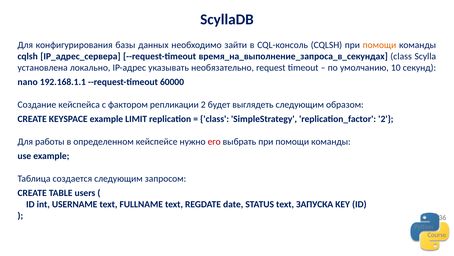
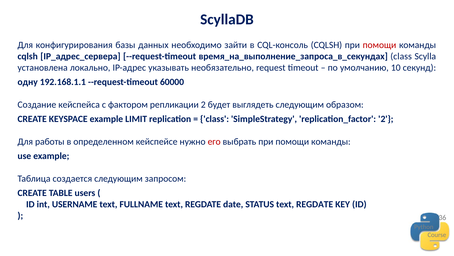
помощи colour: orange -> red (379, 45)
nano: nano -> одну (28, 82)
STATUS text ЗАПУСКА: ЗАПУСКА -> REGDATE (315, 204)
